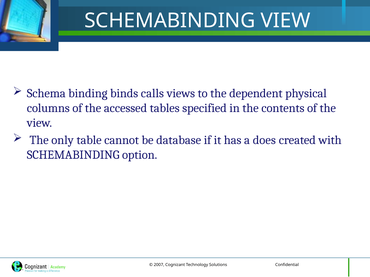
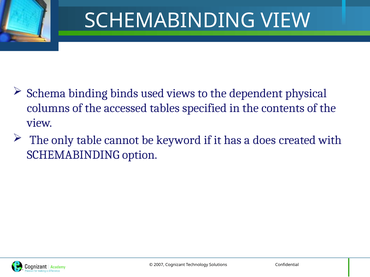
calls: calls -> used (152, 93)
database: database -> keyword (179, 140)
